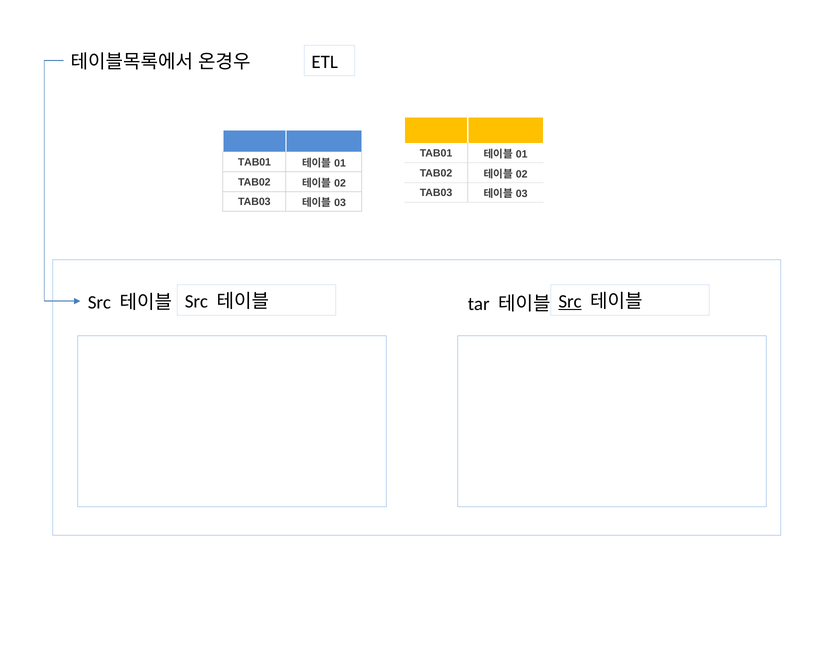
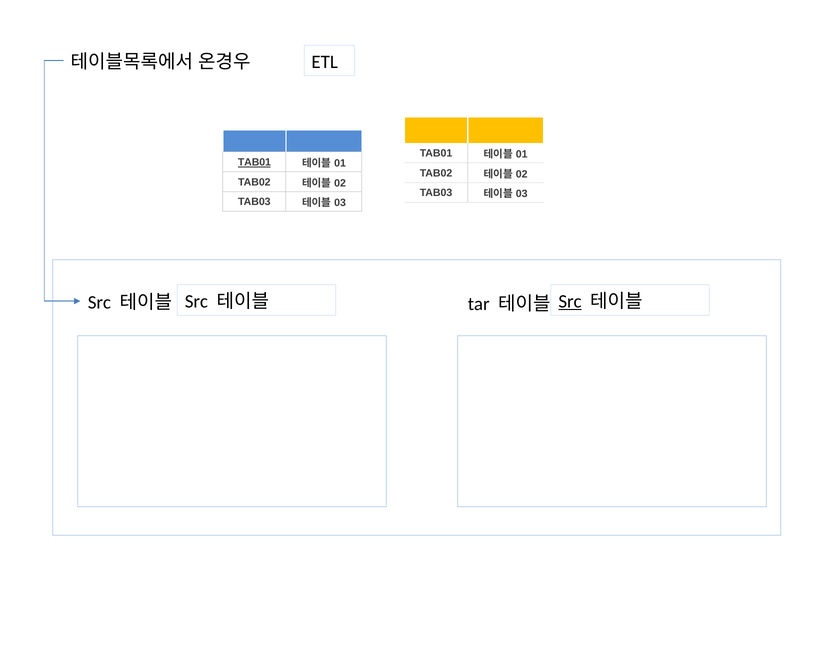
TAB01 underline: none -> present (254, 162)
